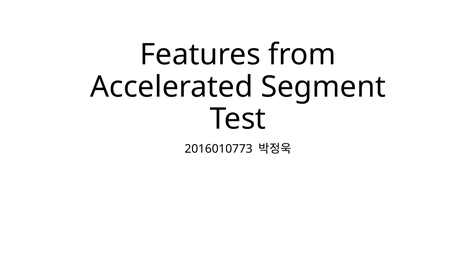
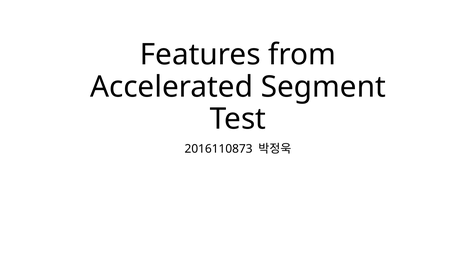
2016010773: 2016010773 -> 2016110873 (219, 149)
